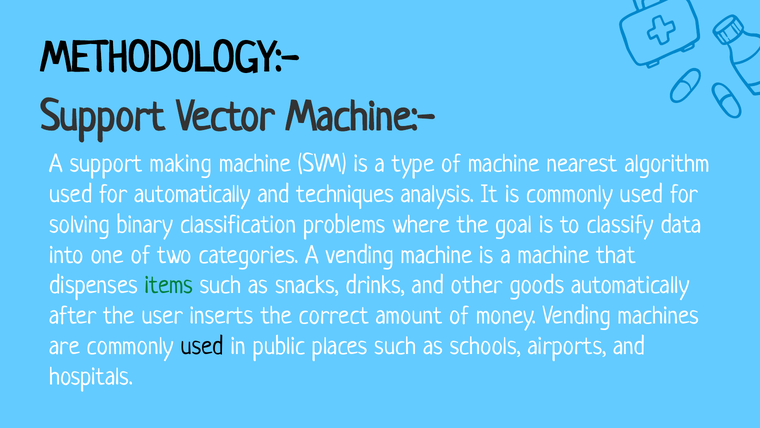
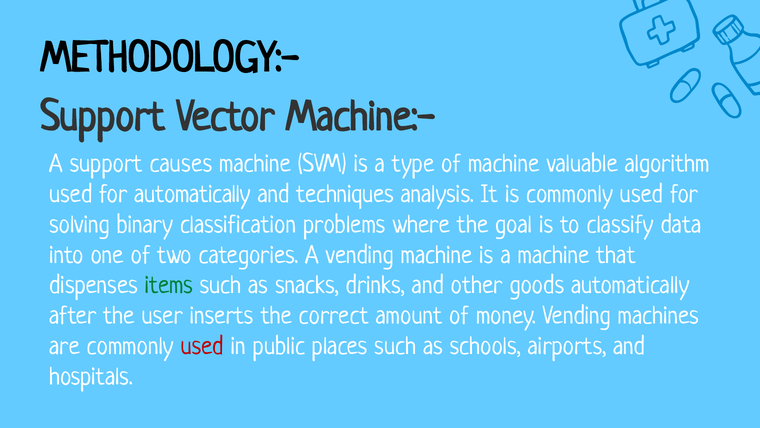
making: making -> causes (181, 163)
nearest: nearest -> valuable (582, 163)
used colour: black -> red (202, 346)
